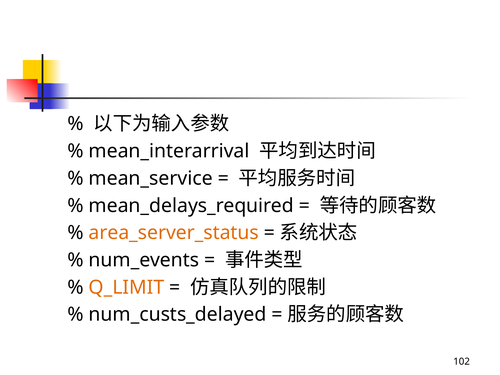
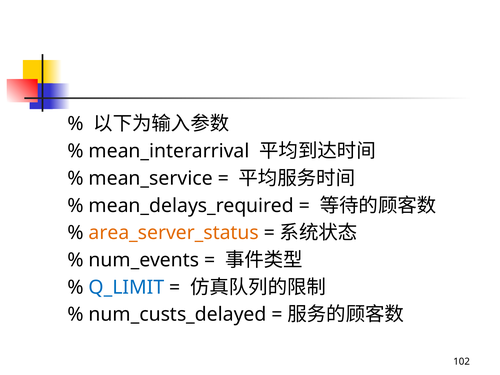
Q_LIMIT colour: orange -> blue (126, 287)
